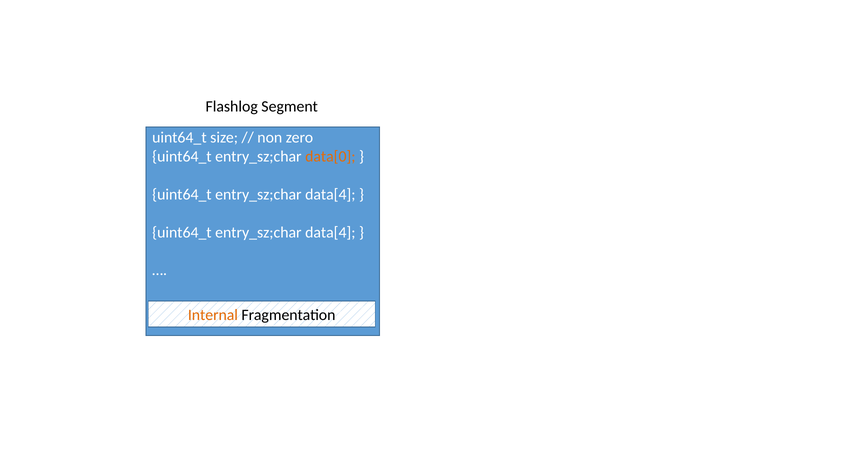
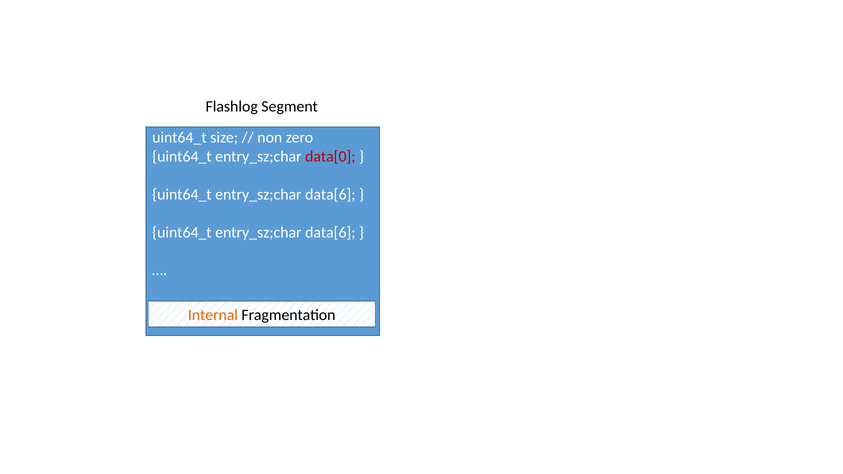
data[0 colour: orange -> red (330, 157)
data[4: data[4 -> data[6 (330, 194)
data[4: data[4 -> data[6 (330, 232)
